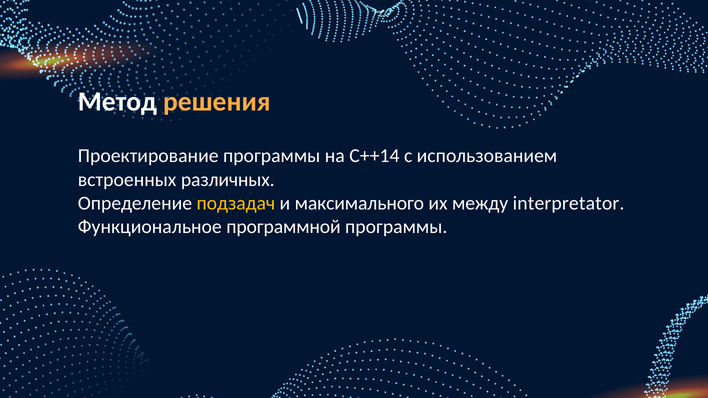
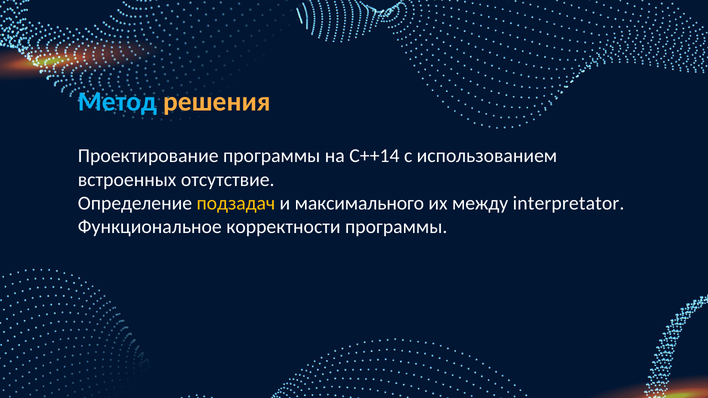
Метод colour: white -> light blue (117, 102)
различных: различных -> отсутствие (228, 180)
программной: программной -> корректности (283, 227)
